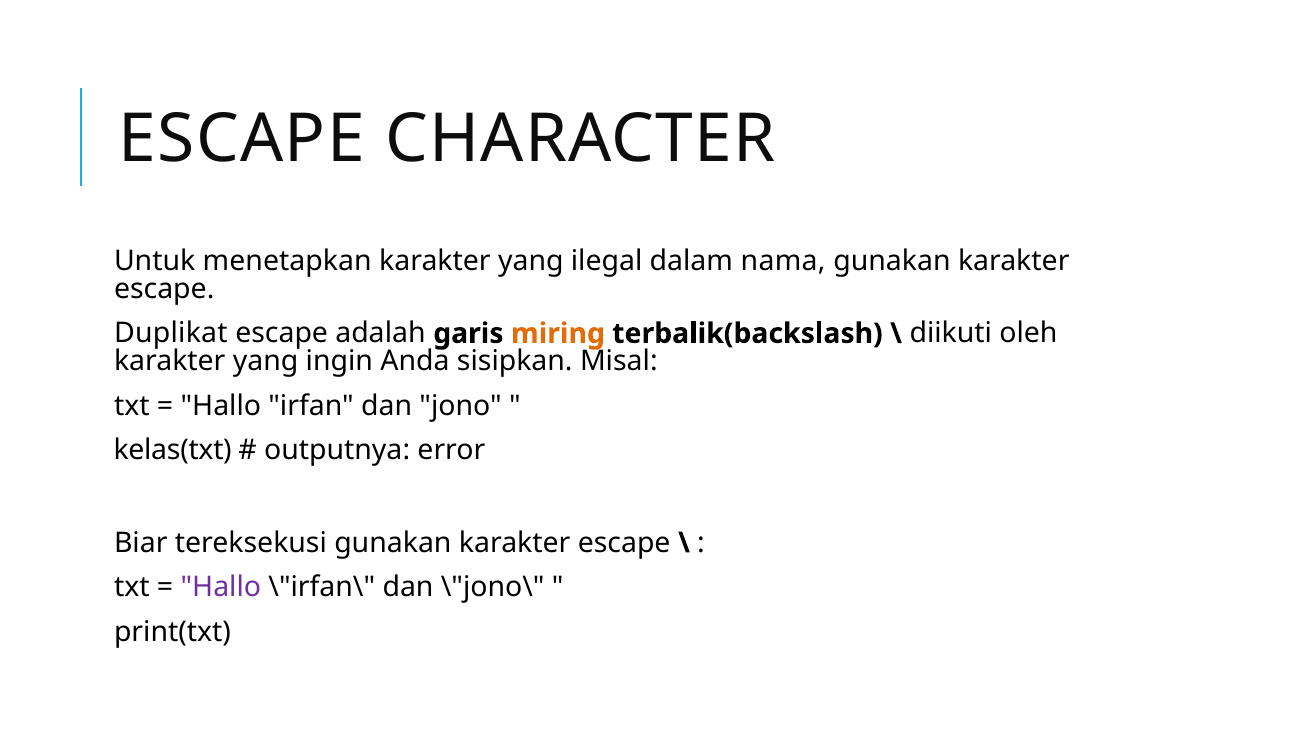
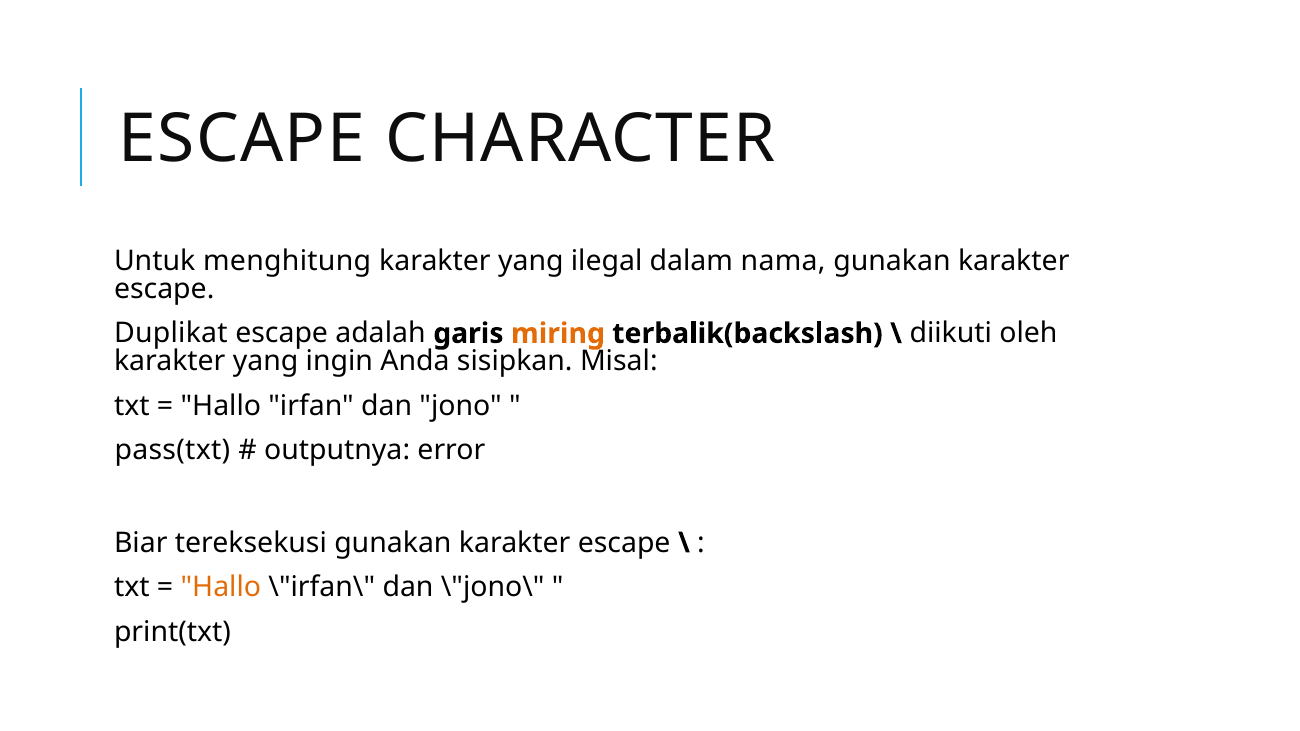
menetapkan: menetapkan -> menghitung (287, 261)
kelas(txt: kelas(txt -> pass(txt (172, 451)
Hallo colour: purple -> orange (221, 588)
